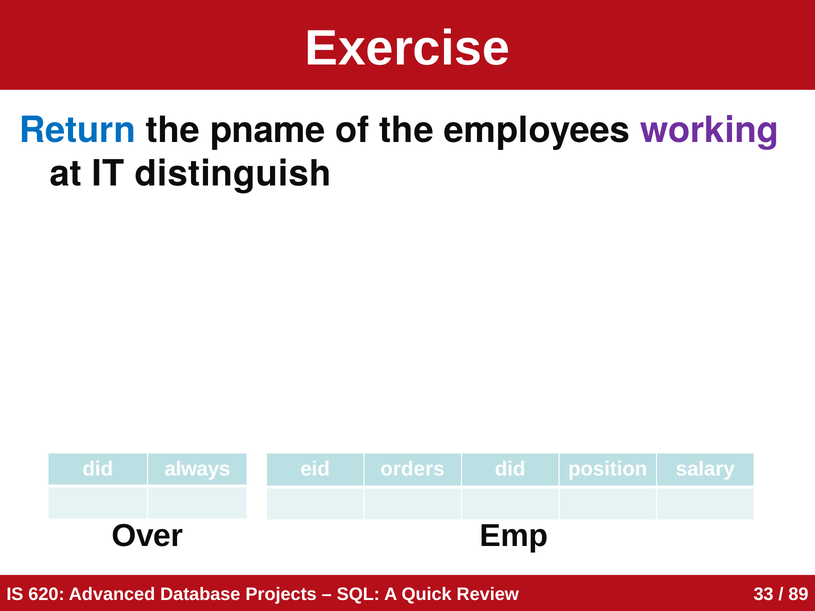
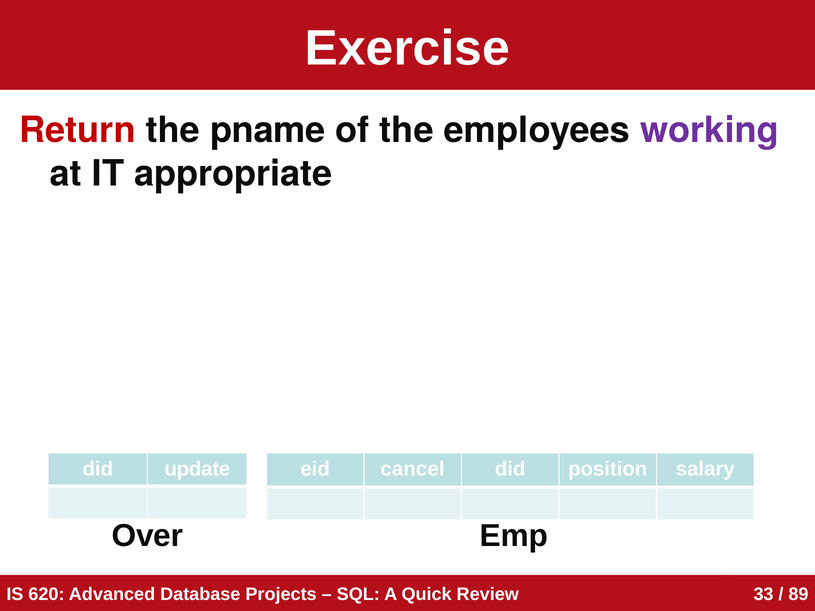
Return colour: blue -> red (77, 130)
distinguish: distinguish -> appropriate (233, 174)
always: always -> update (197, 469)
orders: orders -> cancel (413, 469)
